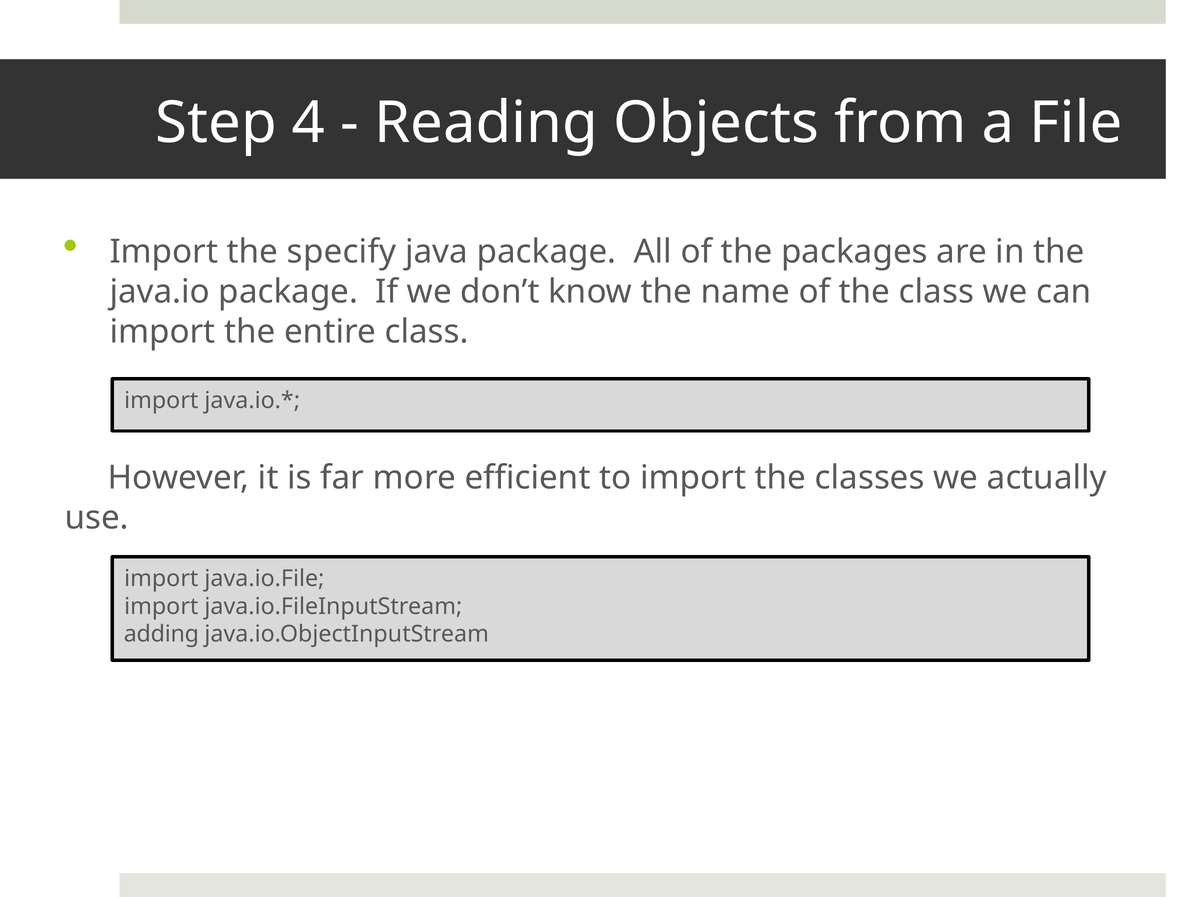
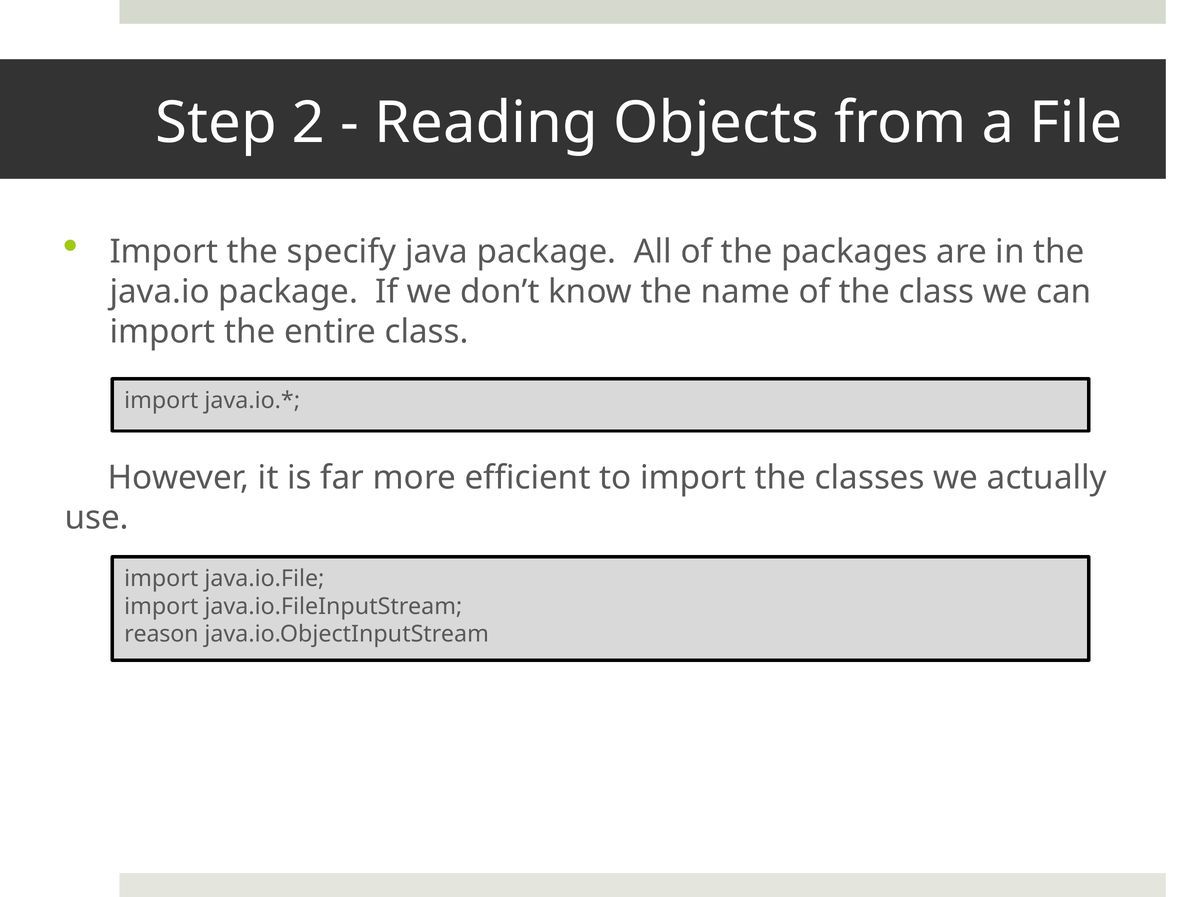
4: 4 -> 2 (309, 123)
adding: adding -> reason (161, 634)
